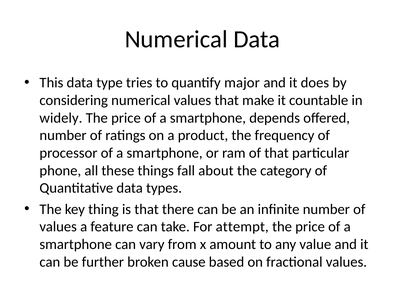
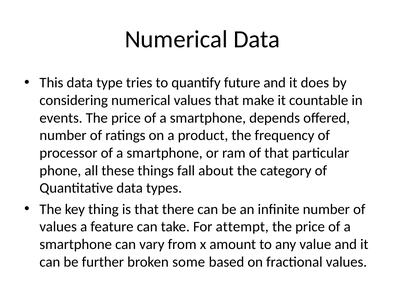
major: major -> future (242, 83)
widely: widely -> events (61, 118)
cause: cause -> some (189, 262)
